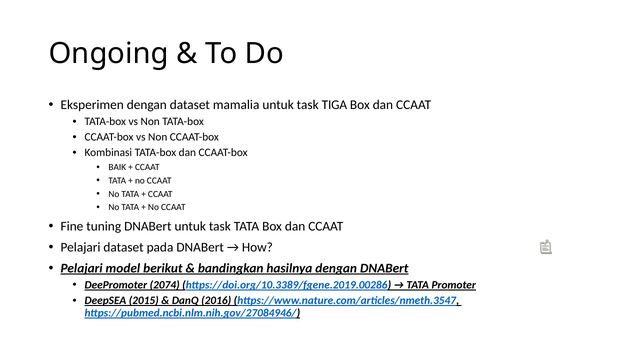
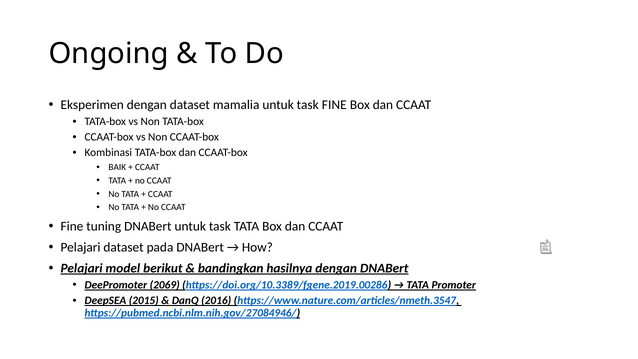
task TIGA: TIGA -> FINE (334, 105)
2074: 2074 -> 2069 (165, 285)
